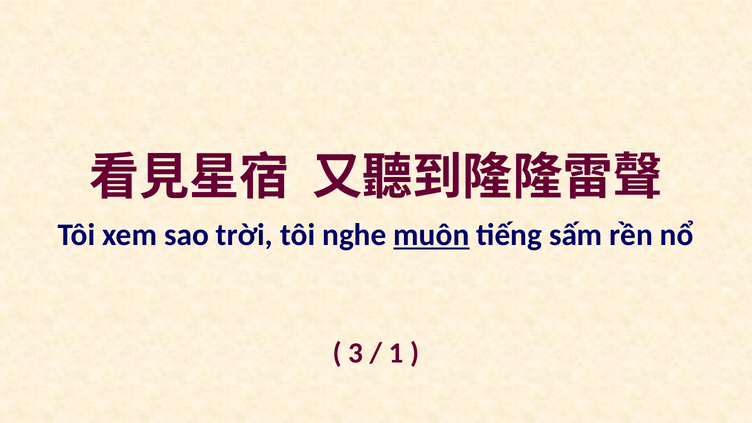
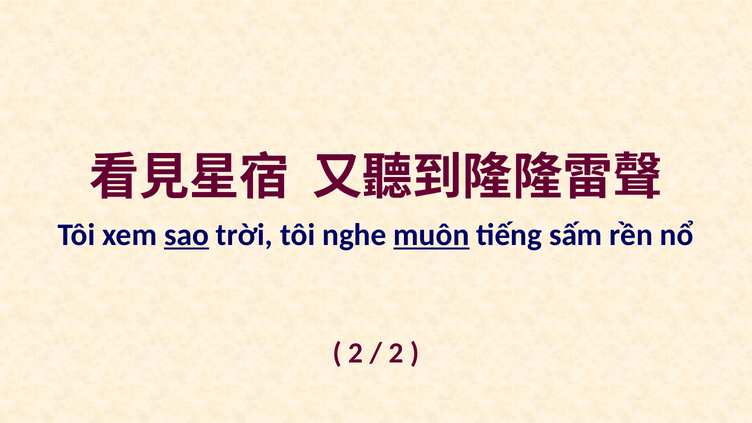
sao underline: none -> present (187, 235)
3: 3 -> 2 (356, 353)
1: 1 -> 2 (396, 353)
